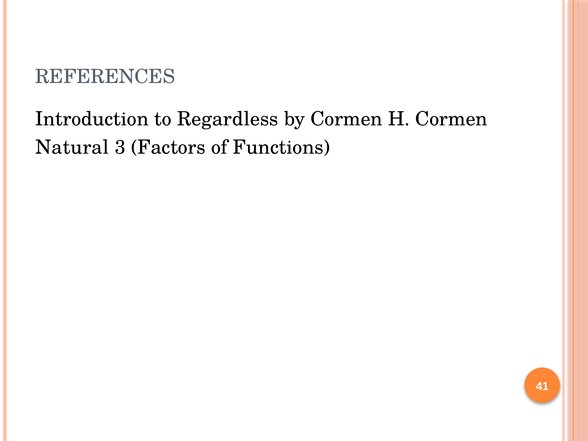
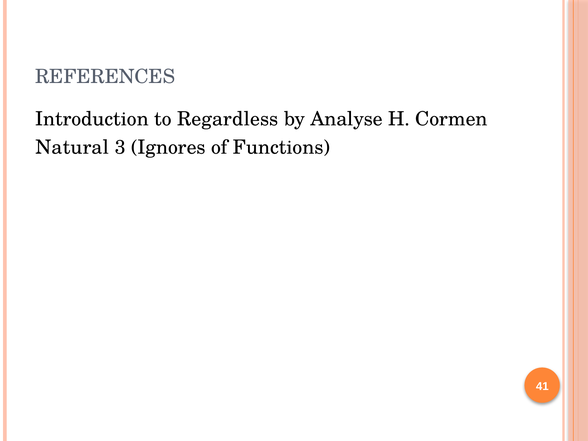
by Cormen: Cormen -> Analyse (347, 119)
Factors: Factors -> Ignores (168, 147)
